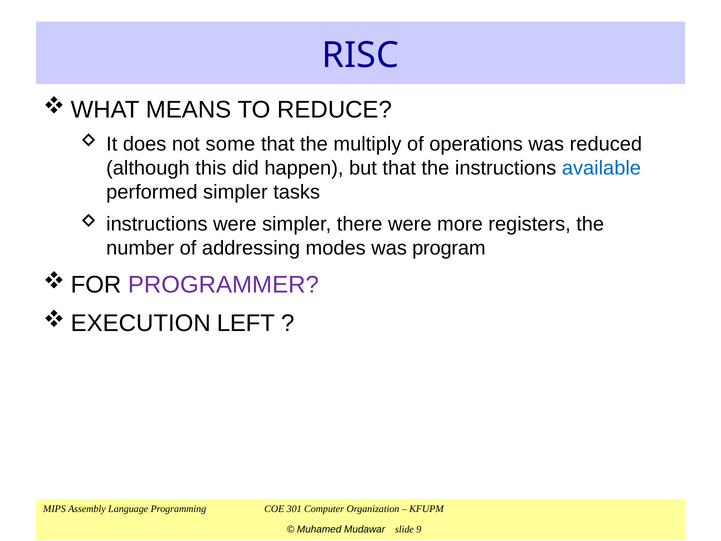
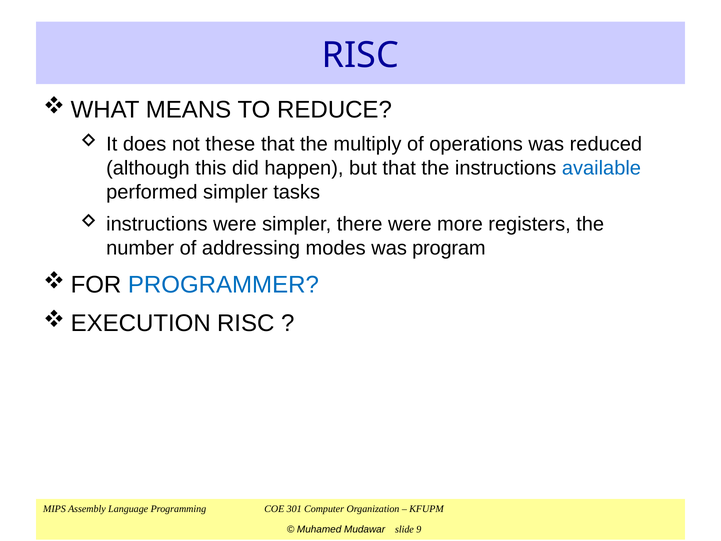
some: some -> these (230, 144)
PROGRAMMER colour: purple -> blue (223, 285)
LEFT: LEFT -> RISC (246, 323)
